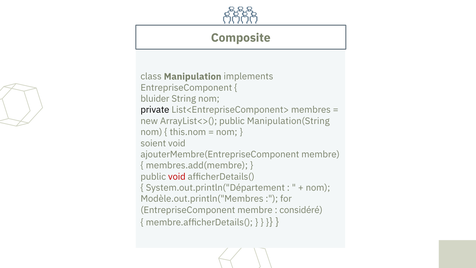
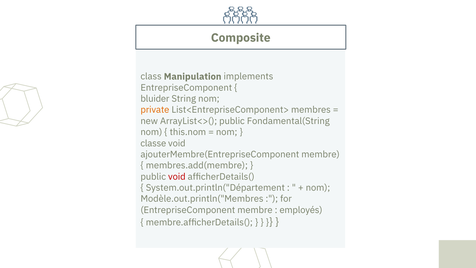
private colour: black -> orange (155, 110)
Manipulation(String: Manipulation(String -> Fondamental(String (288, 121)
soient: soient -> classe (153, 143)
considéré: considéré -> employés (301, 210)
